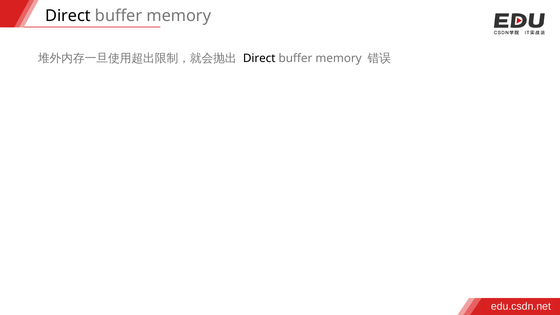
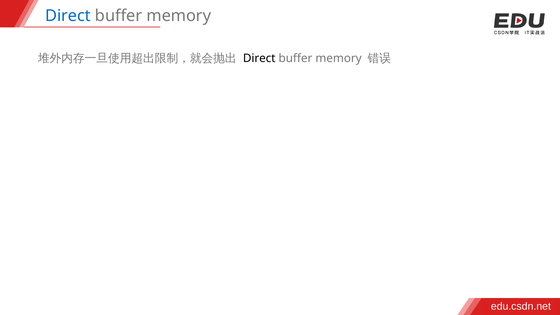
Direct colour: black -> blue (68, 16)
